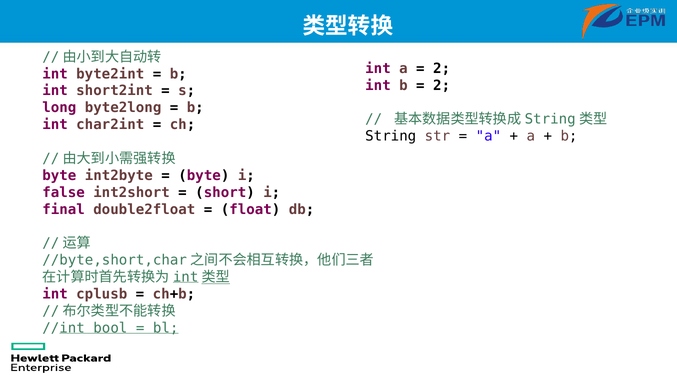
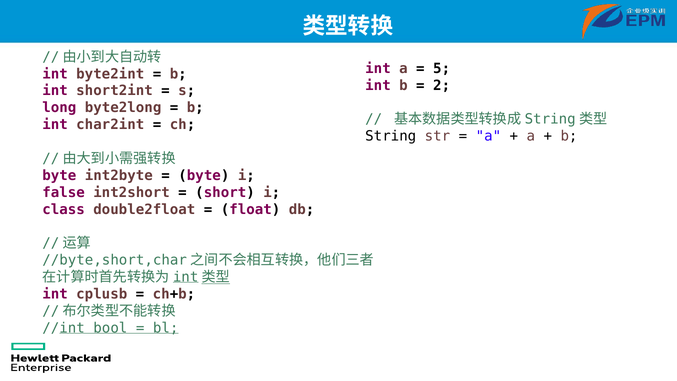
2: 2 -> 5 (442, 68)
final: final -> class (64, 209)
